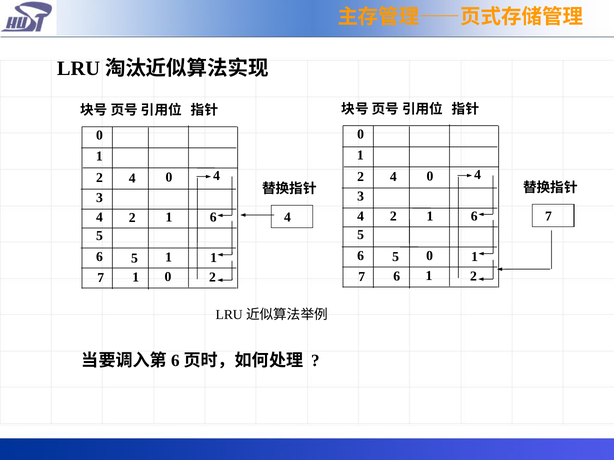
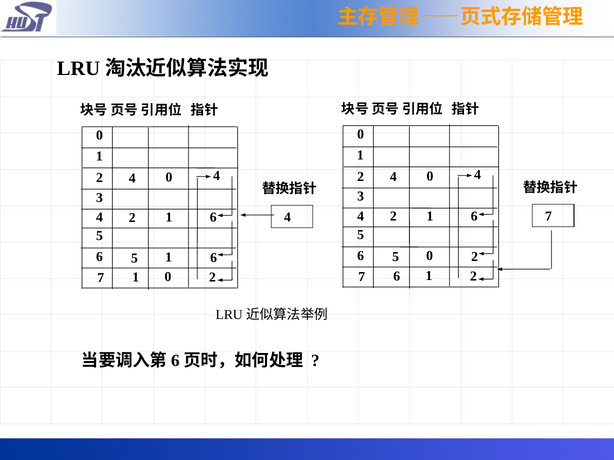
1: 1 -> 2 (475, 257)
1: 1 -> 6 (214, 258)
